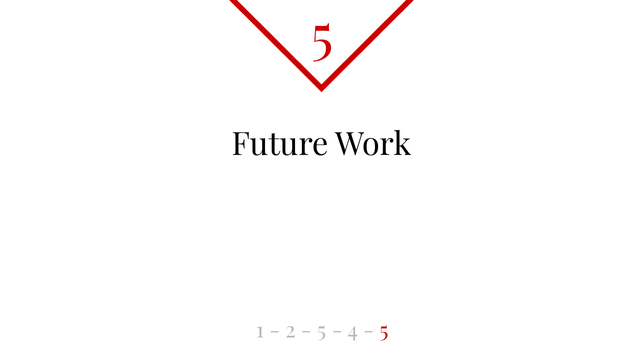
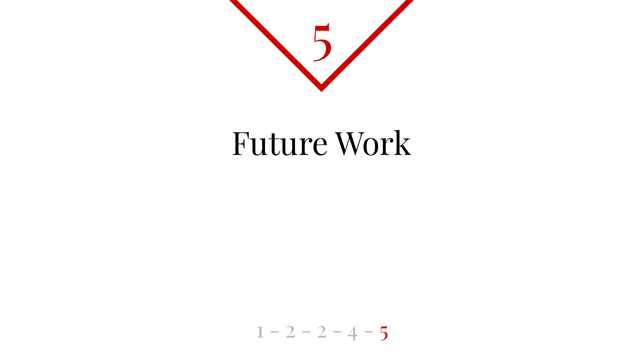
5: 5 -> 2 (322, 330)
